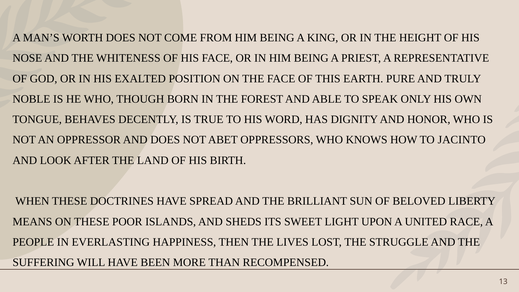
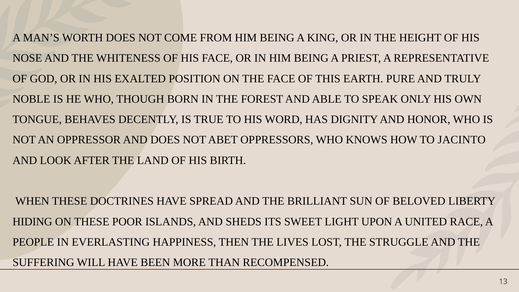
MEANS: MEANS -> HIDING (32, 222)
